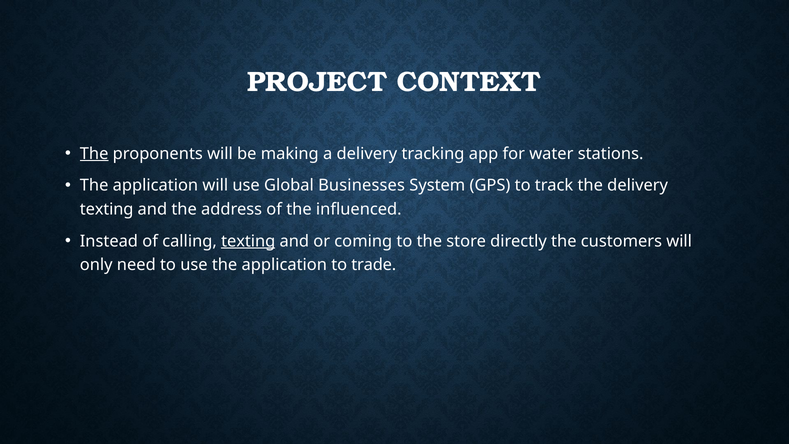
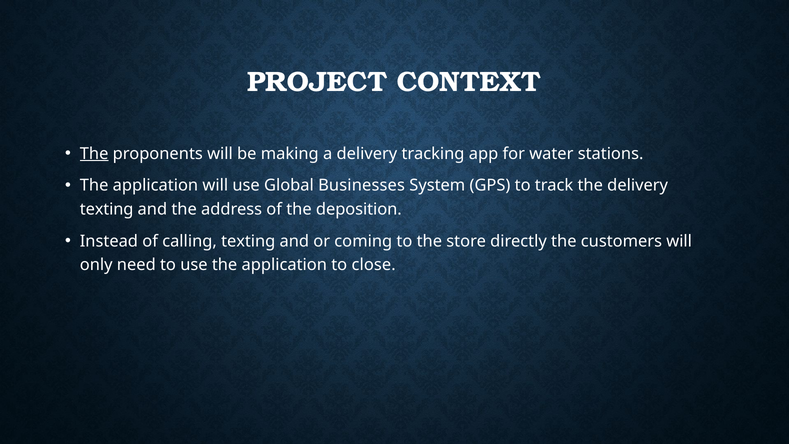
influenced: influenced -> deposition (359, 209)
texting underline: present -> none (248, 241)
trade: trade -> close (374, 265)
